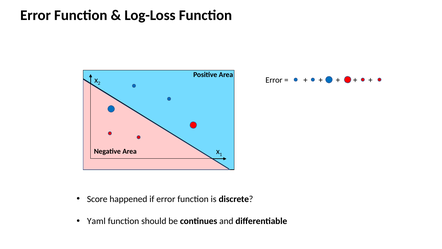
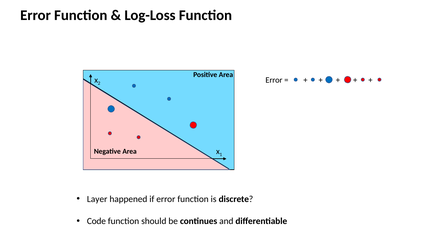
Score: Score -> Layer (97, 199)
Yaml: Yaml -> Code (96, 221)
